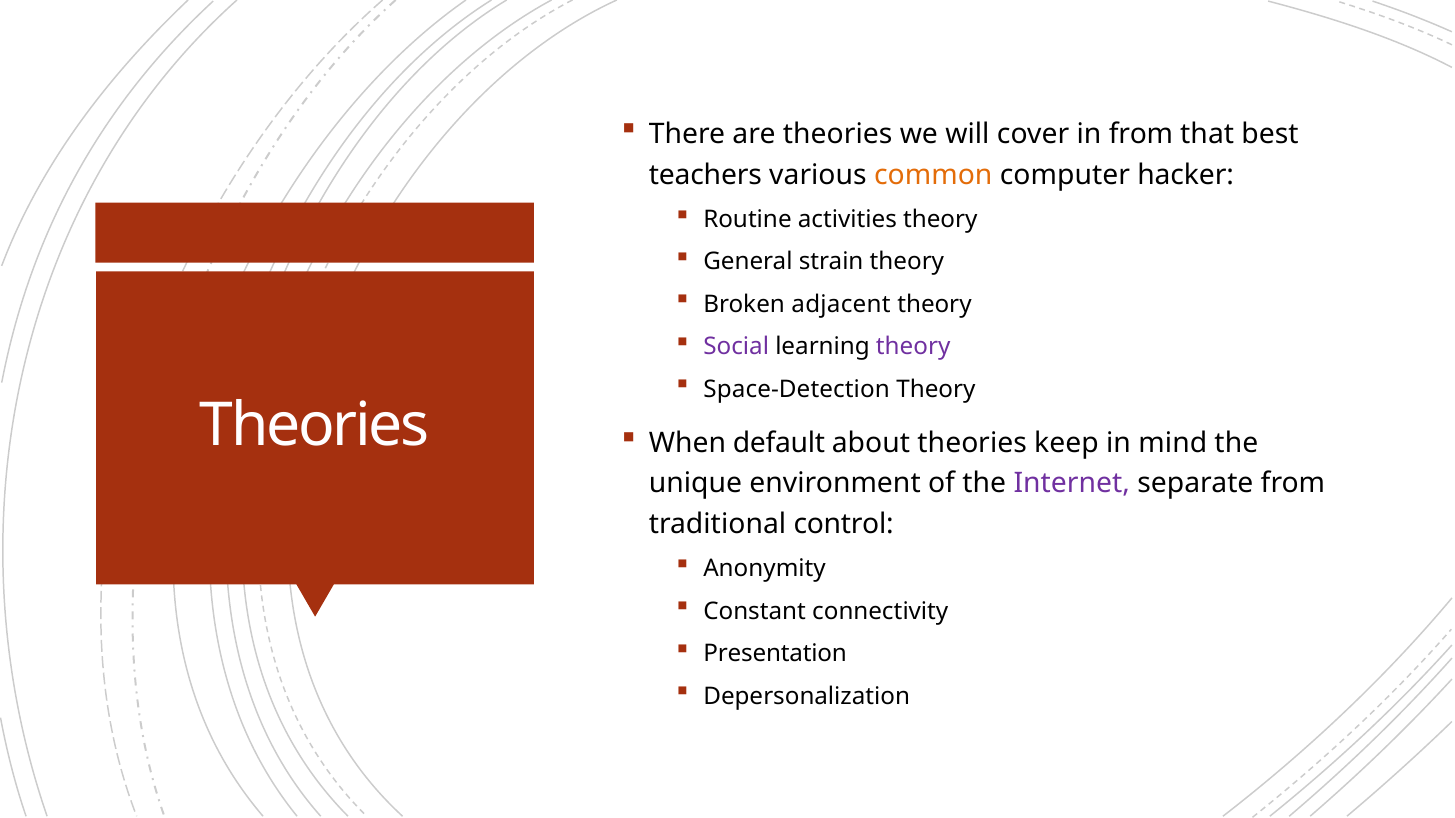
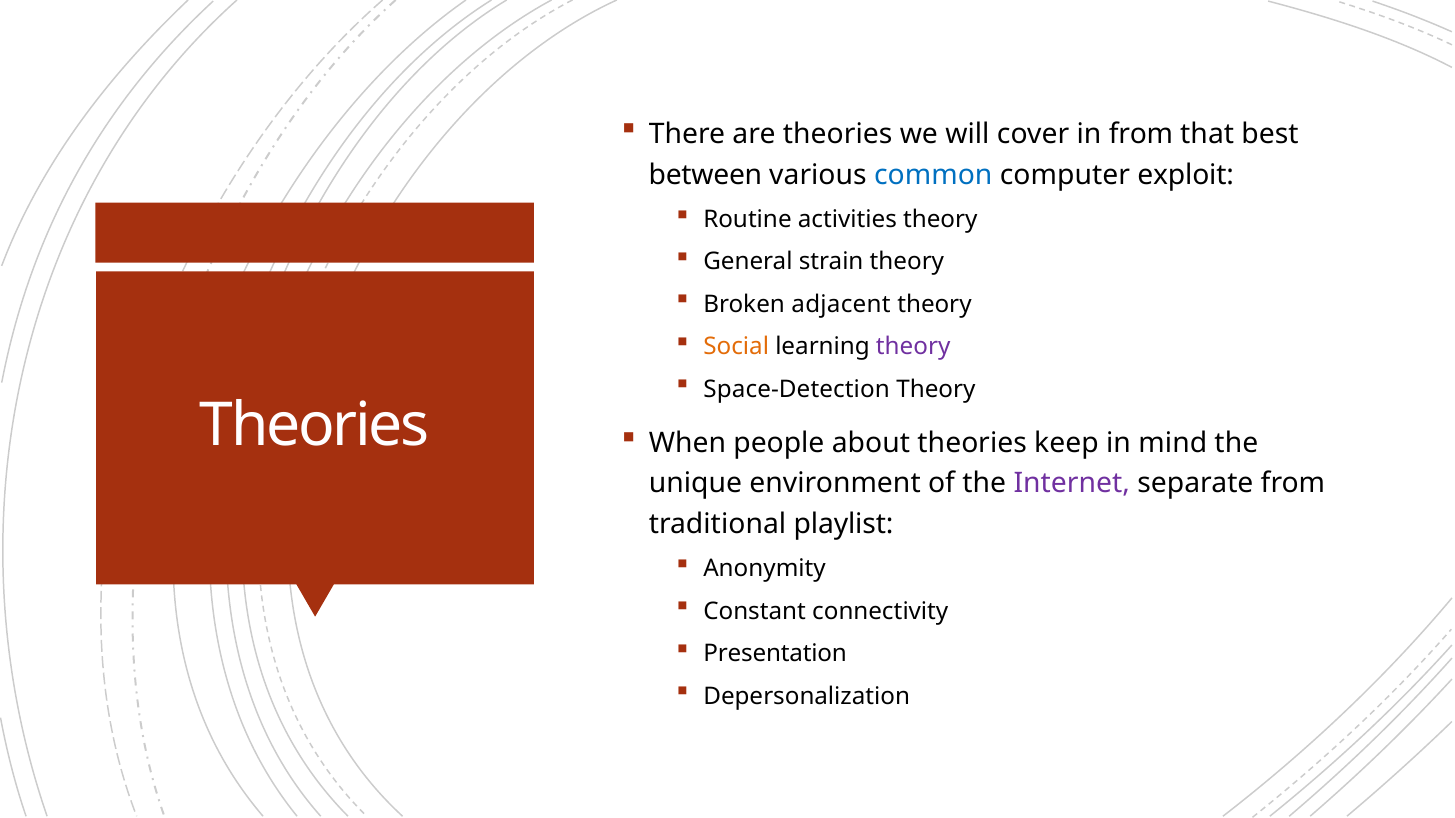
teachers: teachers -> between (705, 175)
common colour: orange -> blue (933, 175)
hacker: hacker -> exploit (1186, 175)
Social colour: purple -> orange (736, 347)
default: default -> people (779, 443)
control: control -> playlist (844, 525)
